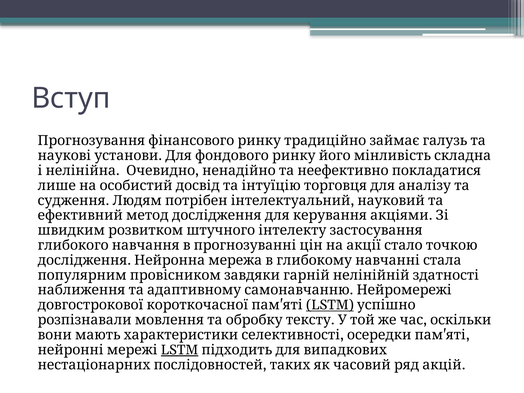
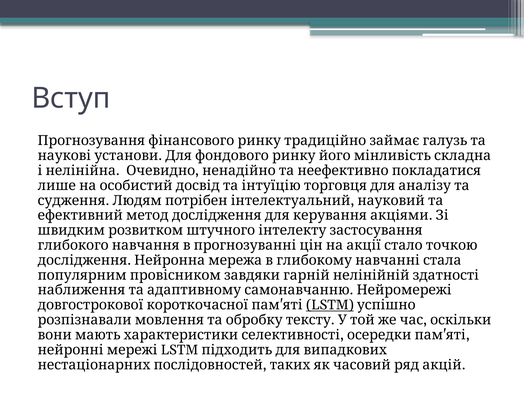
LSTM underline: present -> none (180, 350)
